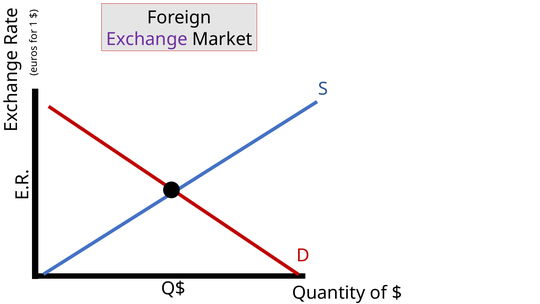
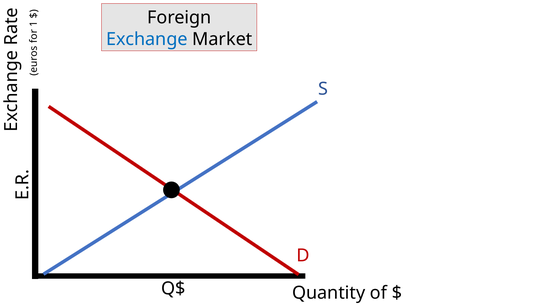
Exchange colour: purple -> blue (147, 39)
